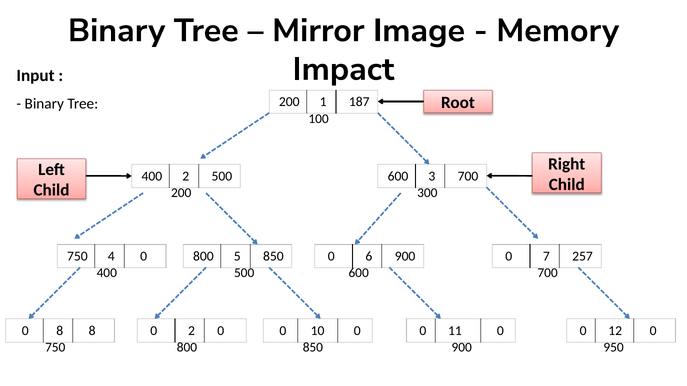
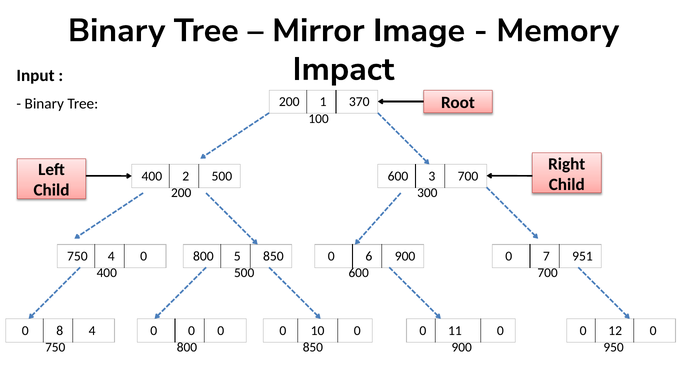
187: 187 -> 370 (359, 102)
257: 257 -> 951 (583, 257)
8 8: 8 -> 4 (92, 331)
2: 2 -> 0 (191, 331)
